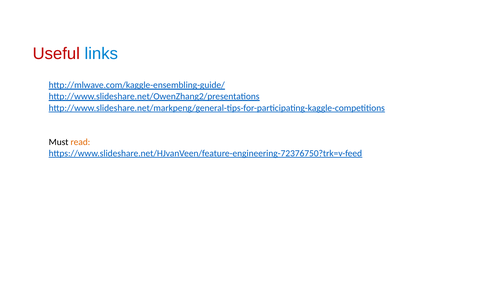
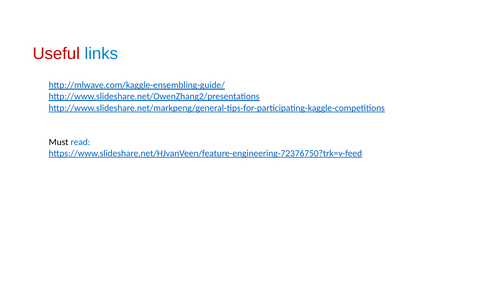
read colour: orange -> blue (80, 142)
